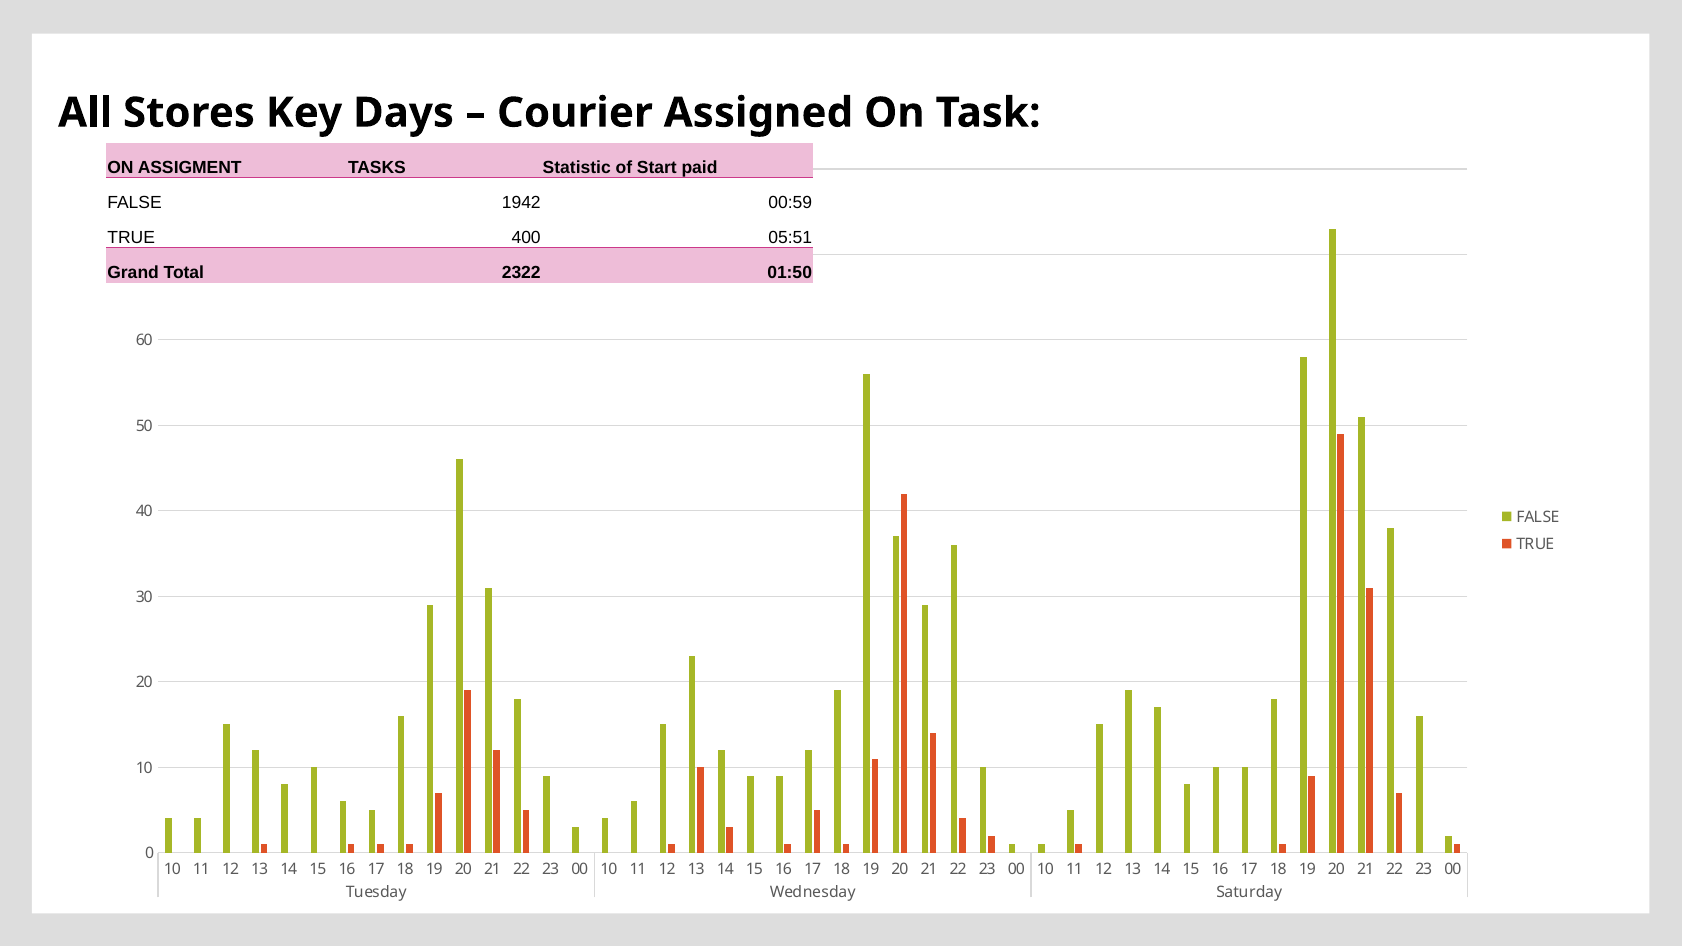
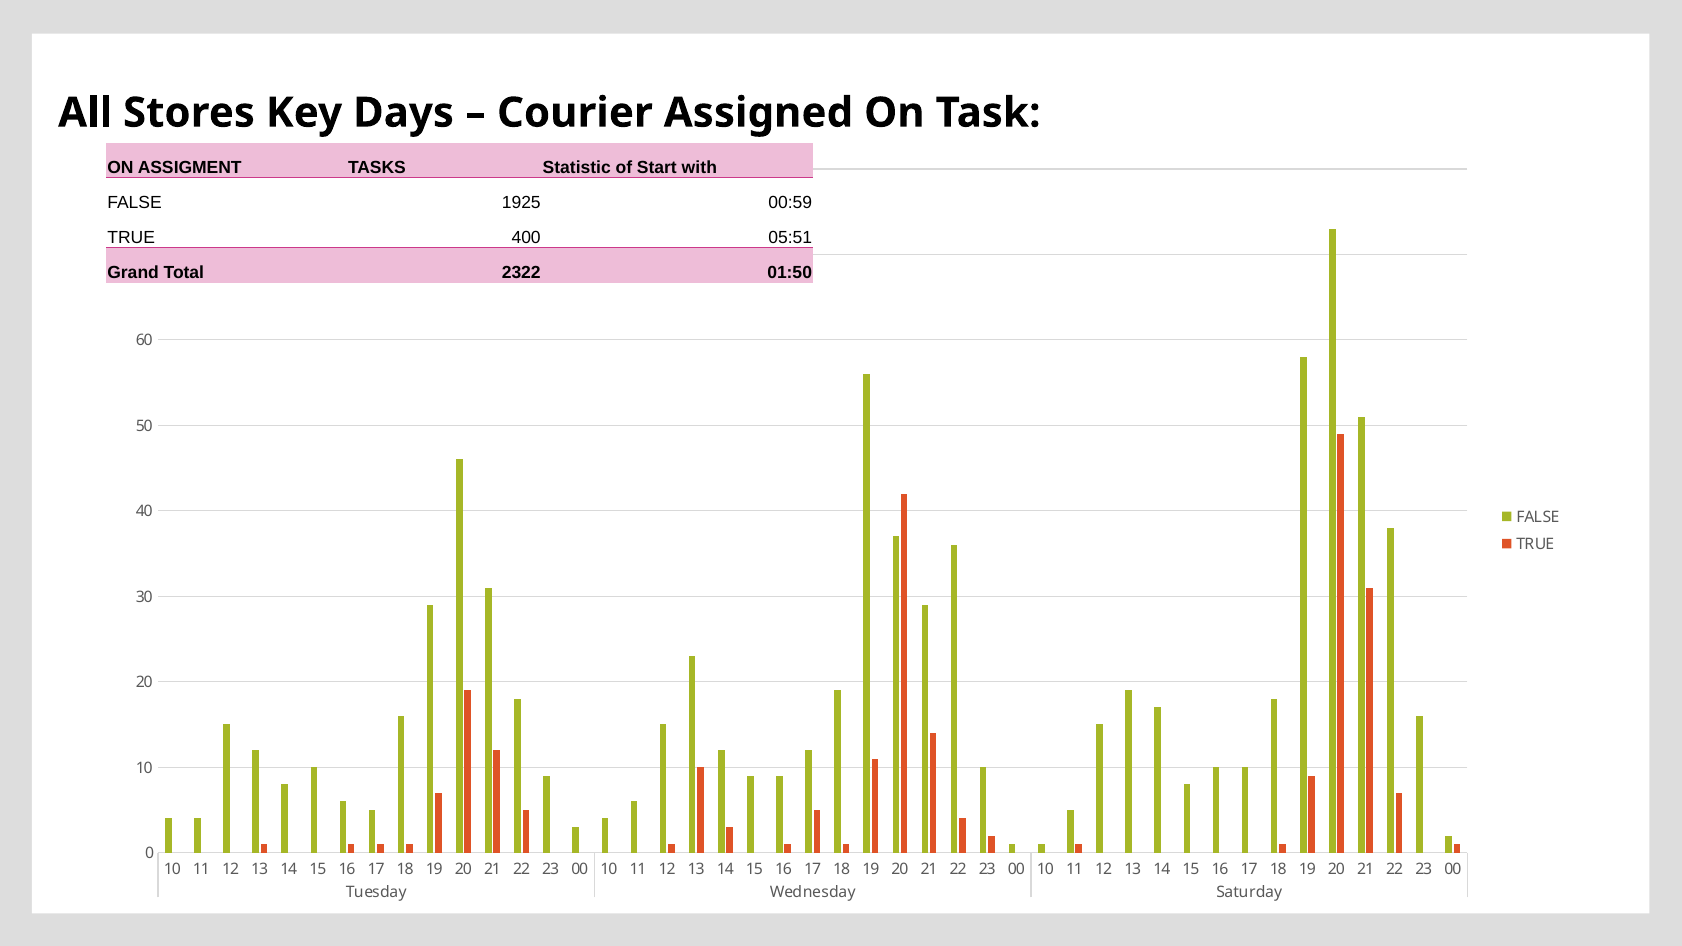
paid: paid -> with (699, 168)
1942: 1942 -> 1925 (521, 203)
